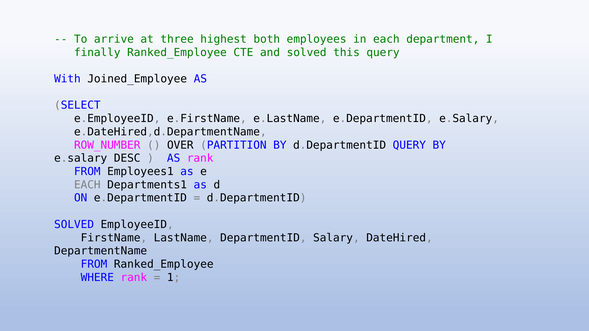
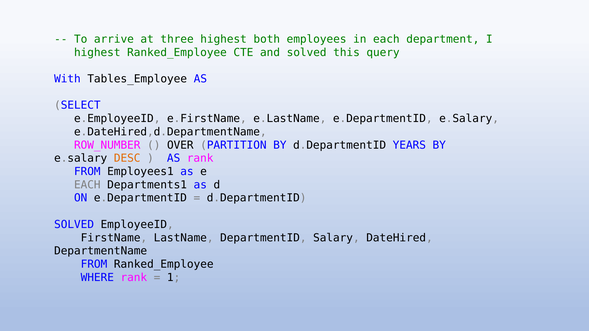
finally: finally -> highest (97, 52)
Joined_Employee: Joined_Employee -> Tables_Employee (137, 79)
d.DepartmentID QUERY: QUERY -> YEARS (409, 145)
DESC colour: black -> orange (127, 158)
